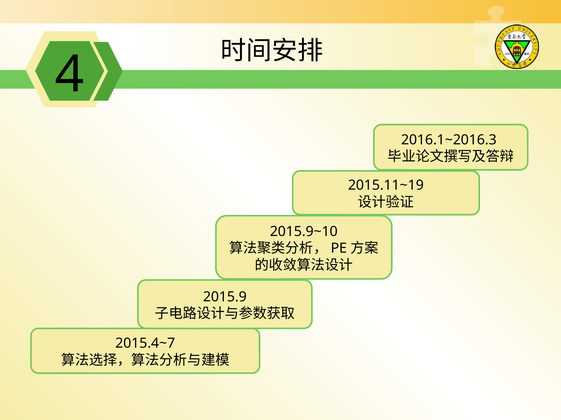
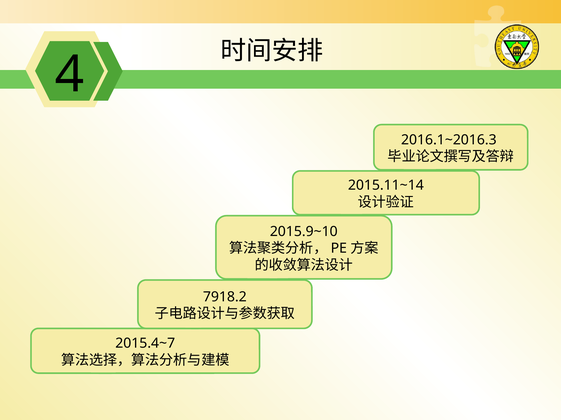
2015.11~19: 2015.11~19 -> 2015.11~14 (386, 186)
2015.9: 2015.9 -> 7918.2 (225, 297)
